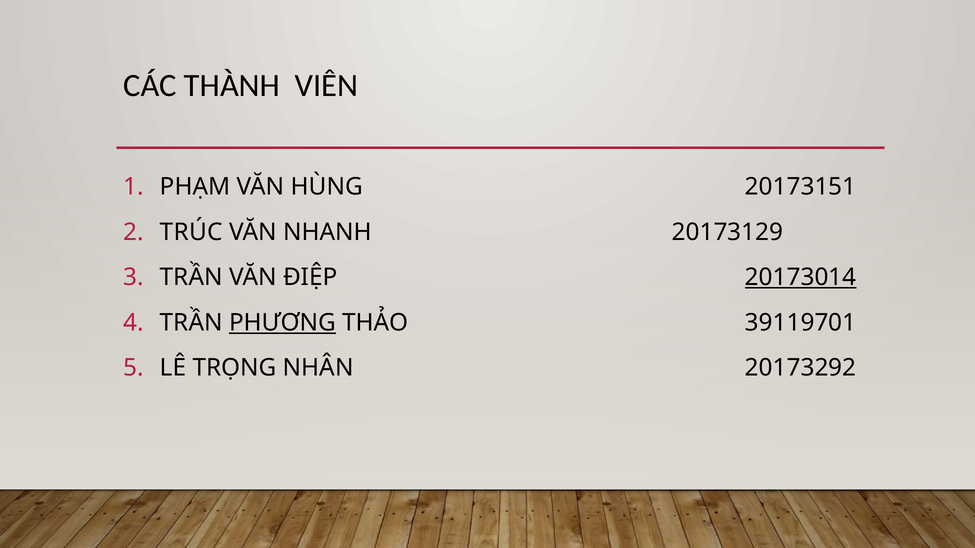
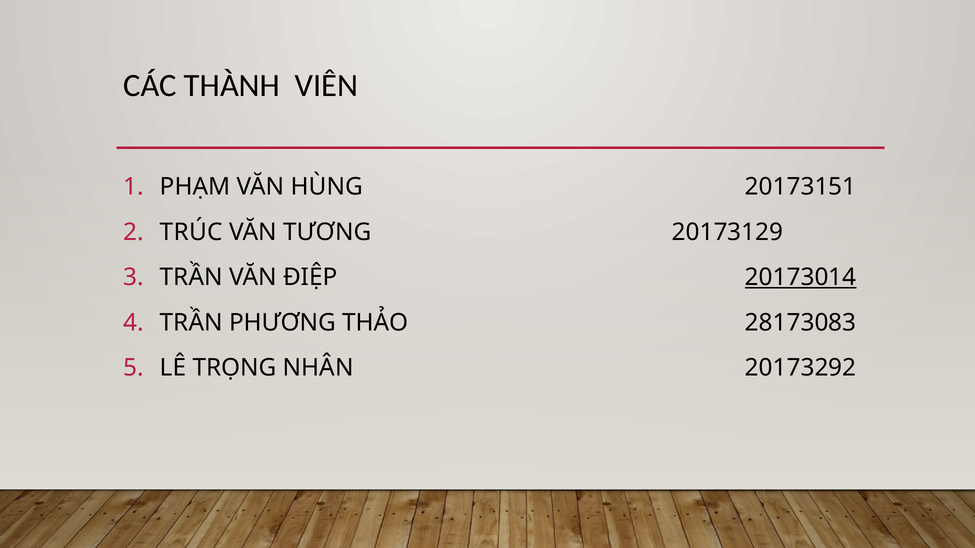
NHANH: NHANH -> TƯƠNG (327, 232)
PHƯƠNG underline: present -> none (283, 323)
39119701: 39119701 -> 28173083 (801, 323)
